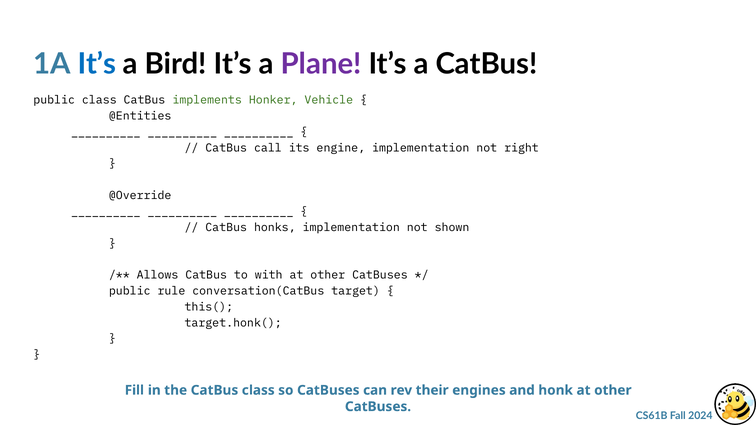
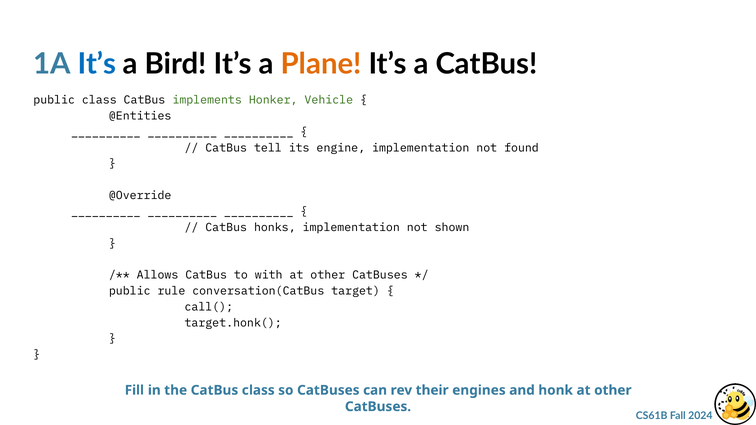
Plane colour: purple -> orange (321, 64)
call: call -> tell (268, 148)
right: right -> found (521, 148)
this(: this( -> call( (209, 307)
